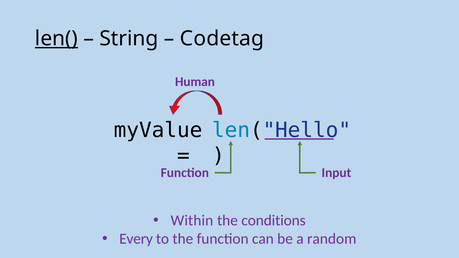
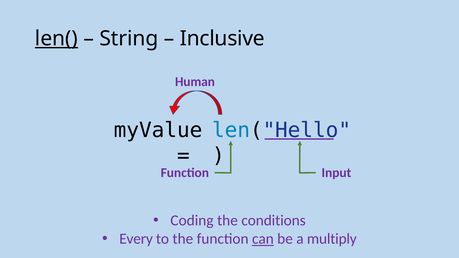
Codetag: Codetag -> Inclusive (222, 39)
Within: Within -> Coding (192, 221)
can underline: none -> present (263, 239)
random: random -> multiply (332, 239)
